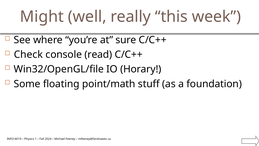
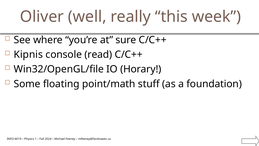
Might: Might -> Oliver (42, 17)
Check: Check -> Kipnis (28, 54)
